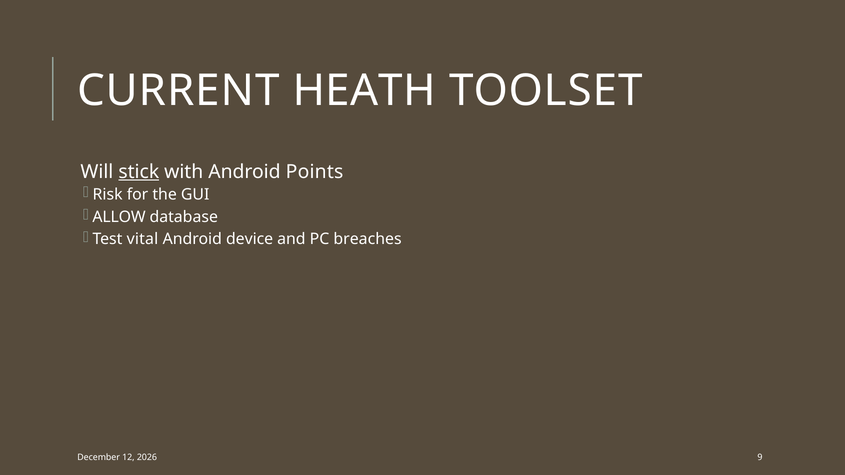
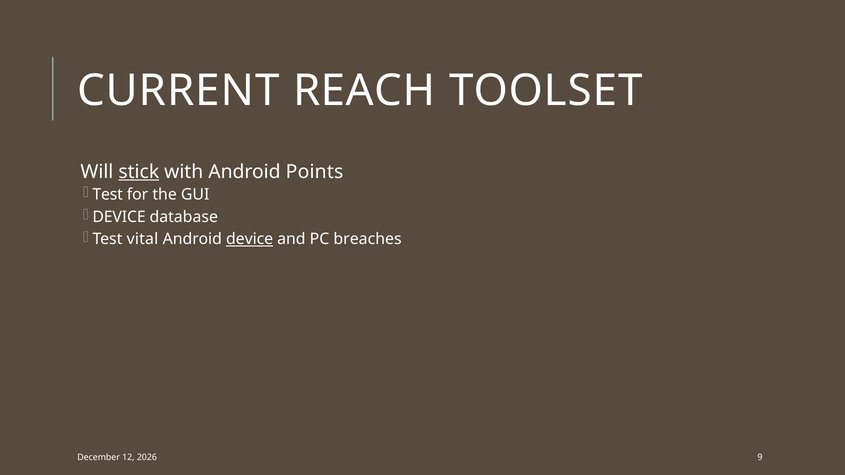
HEATH: HEATH -> REACH (364, 91)
Risk: Risk -> Test (108, 195)
ALLOW: ALLOW -> DEVICE (119, 217)
device underline: none -> present (250, 239)
